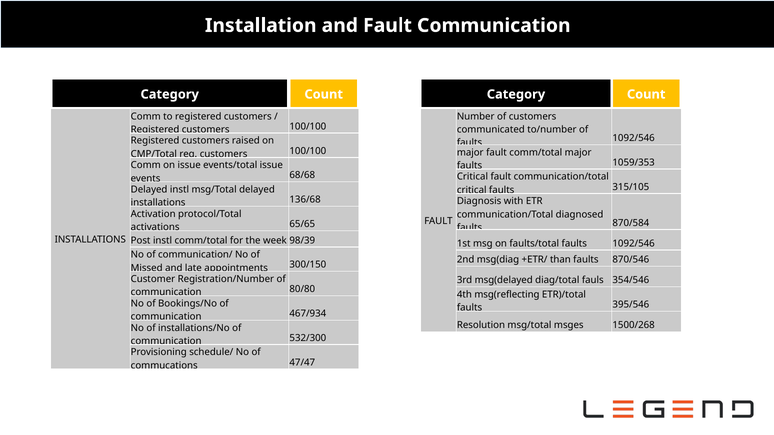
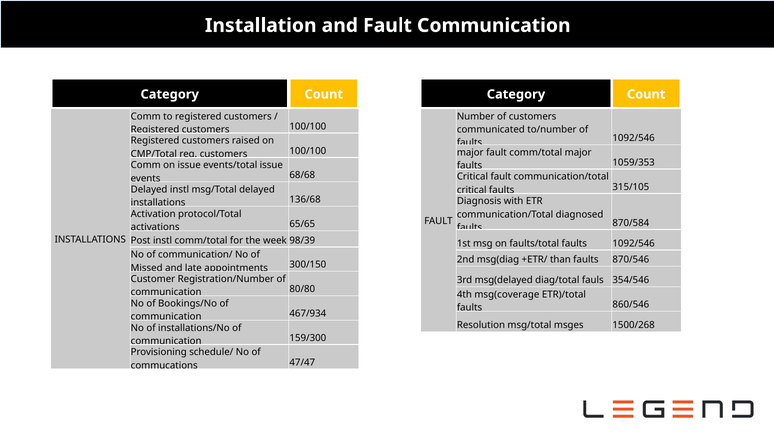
msg(reflecting: msg(reflecting -> msg(coverage (507, 295)
395/546: 395/546 -> 860/546 (631, 305)
532/300: 532/300 -> 159/300 (308, 338)
